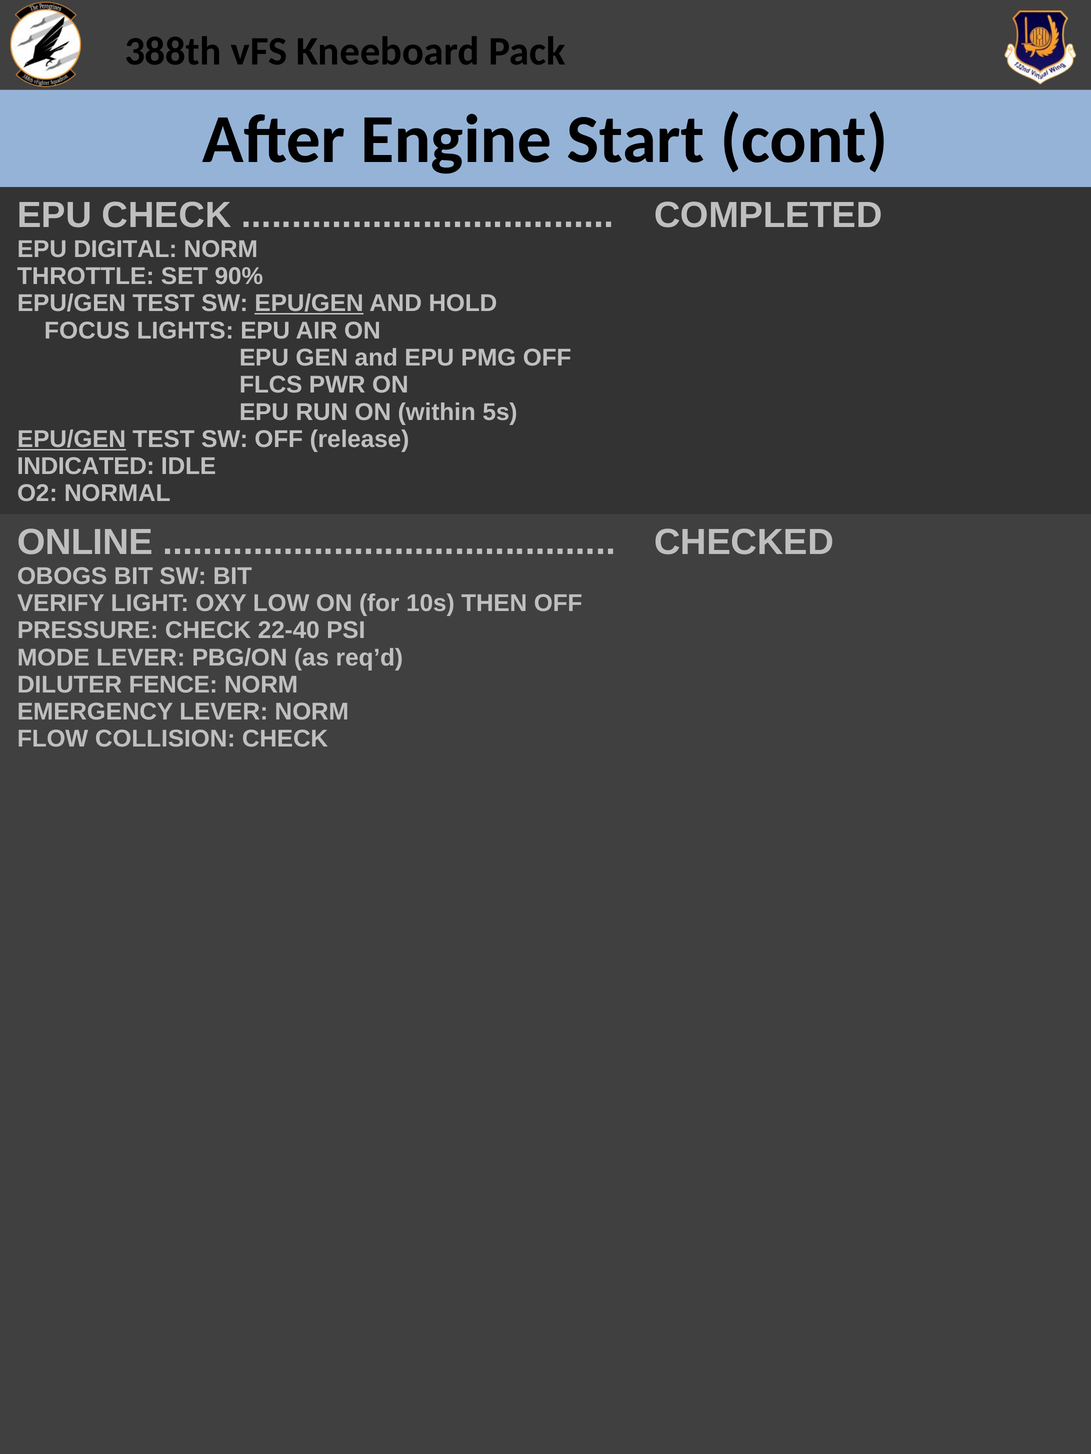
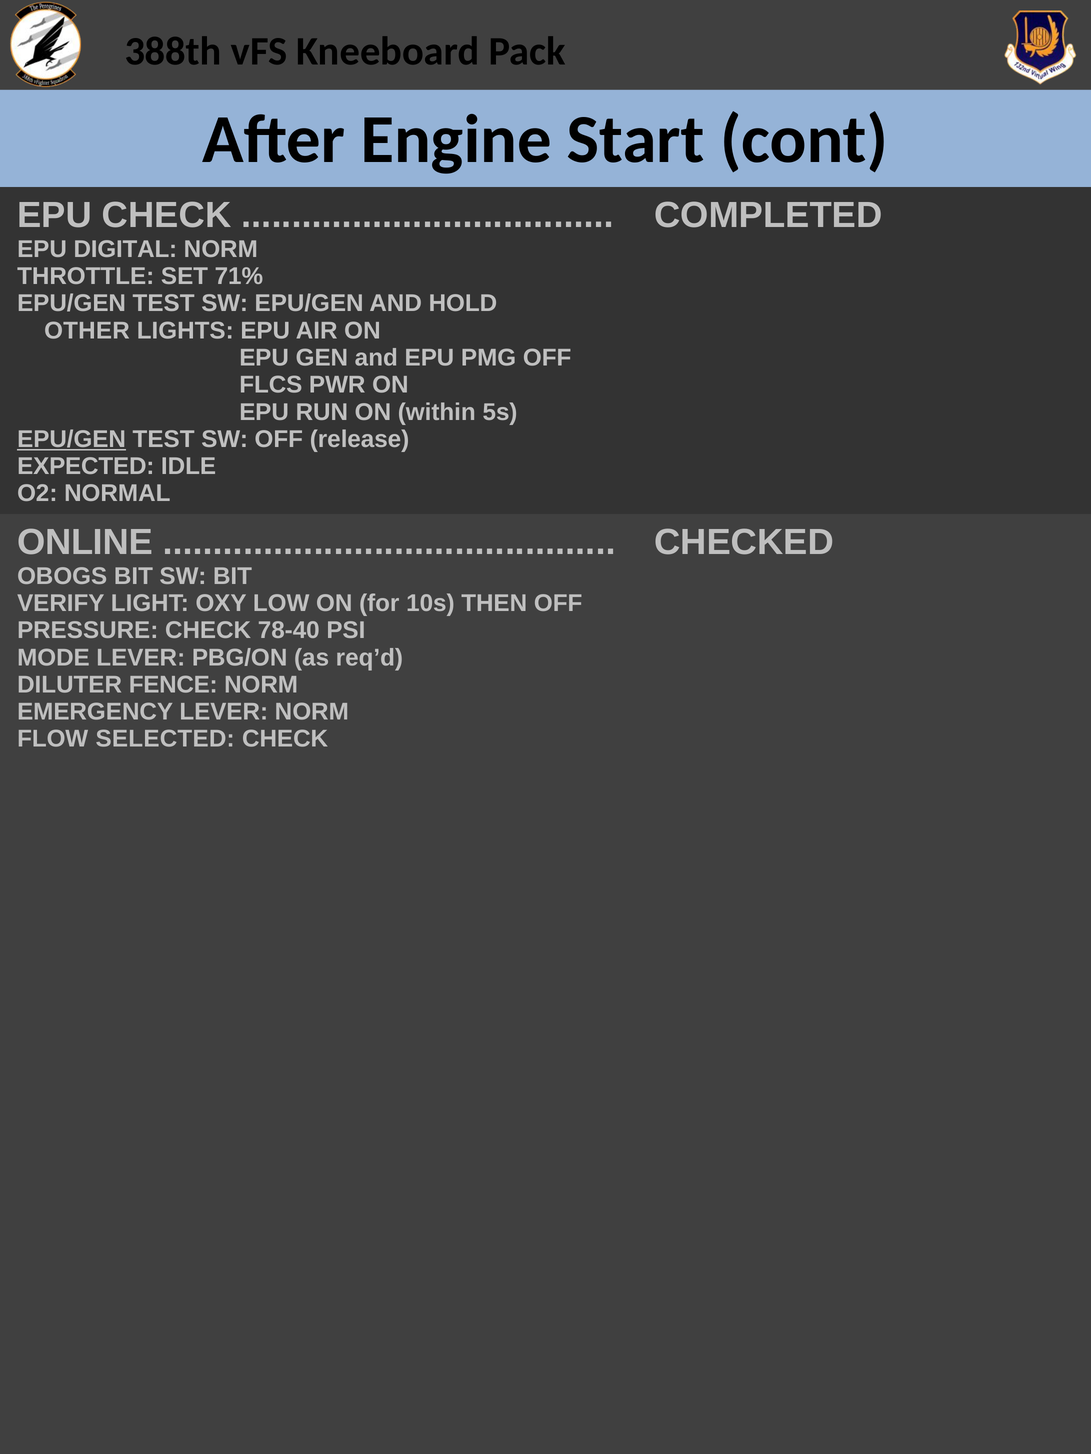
90%: 90% -> 71% (239, 276)
EPU/GEN underline: present -> none (309, 304)
FOCUS: FOCUS -> OTHER (87, 331)
INDICATED: INDICATED -> EXPECTED (86, 466)
22-40: 22-40 -> 78-40 (289, 631)
COLLISION: COLLISION -> SELECTED (165, 739)
